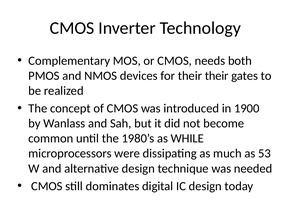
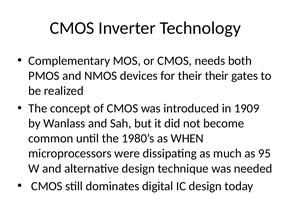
1900: 1900 -> 1909 (247, 108)
WHILE: WHILE -> WHEN (187, 139)
53: 53 -> 95 (265, 154)
